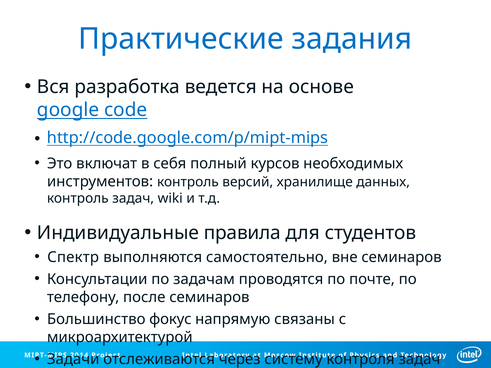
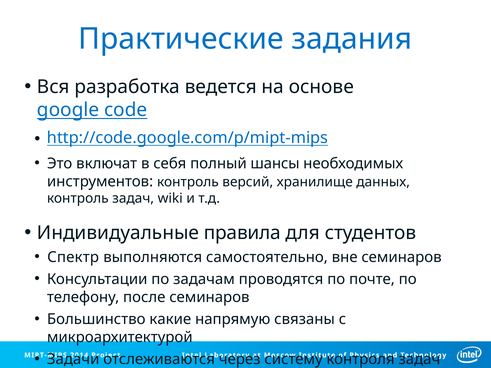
курсов: курсов -> шансы (275, 164)
фокус: фокус -> какие (170, 319)
